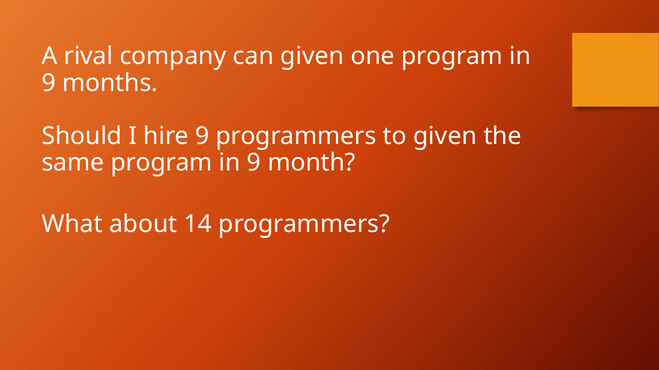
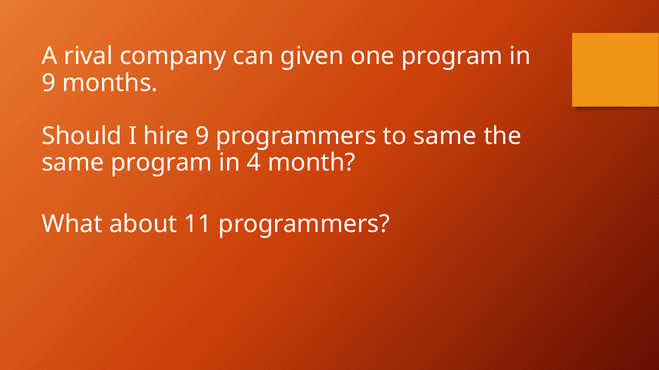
to given: given -> same (445, 136)
same program in 9: 9 -> 4 (254, 163)
14: 14 -> 11 (198, 224)
